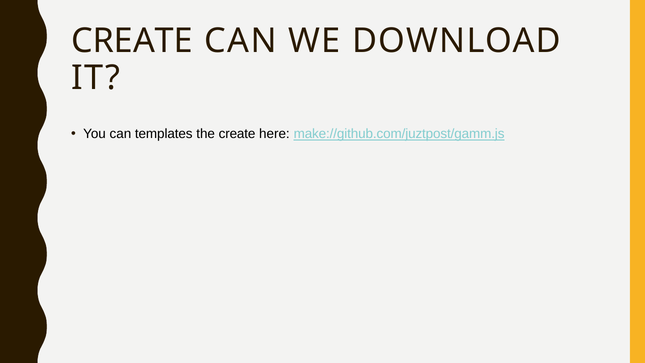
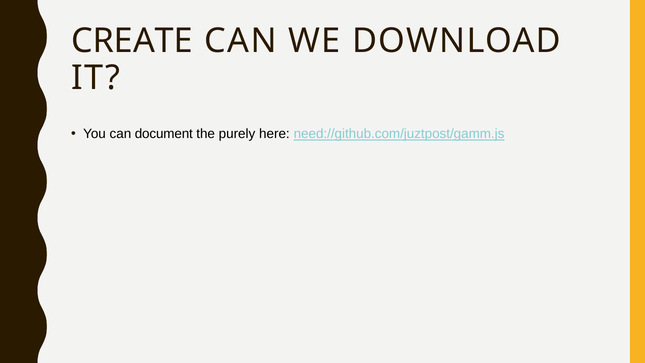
templates: templates -> document (164, 134)
the create: create -> purely (237, 134)
make://github.com/juztpost/gamm.js: make://github.com/juztpost/gamm.js -> need://github.com/juztpost/gamm.js (399, 134)
